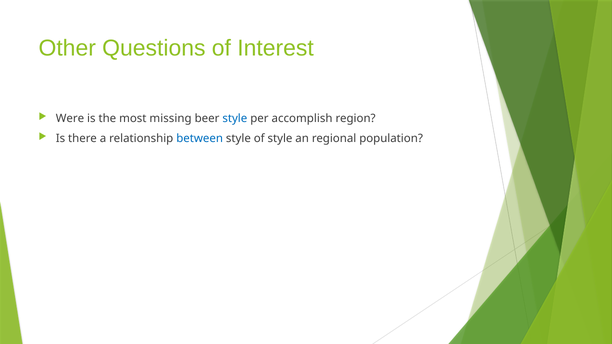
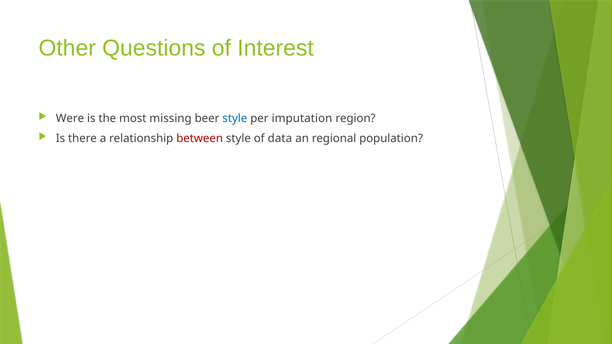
accomplish: accomplish -> imputation (302, 118)
between colour: blue -> red (200, 139)
of style: style -> data (280, 139)
